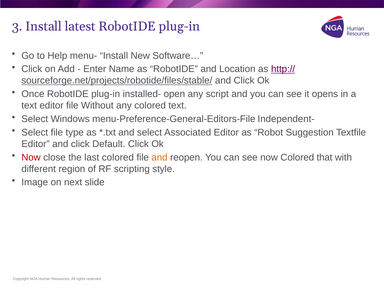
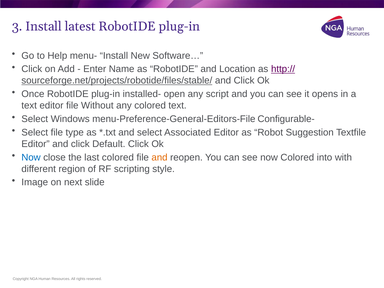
Independent-: Independent- -> Configurable- (286, 119)
Now colour: red -> blue (31, 157)
that: that -> into (324, 157)
